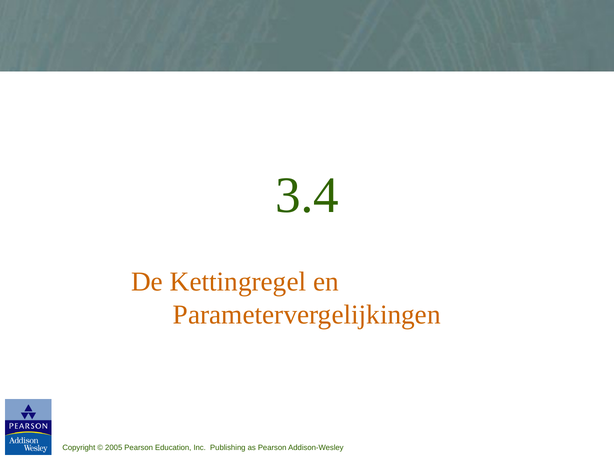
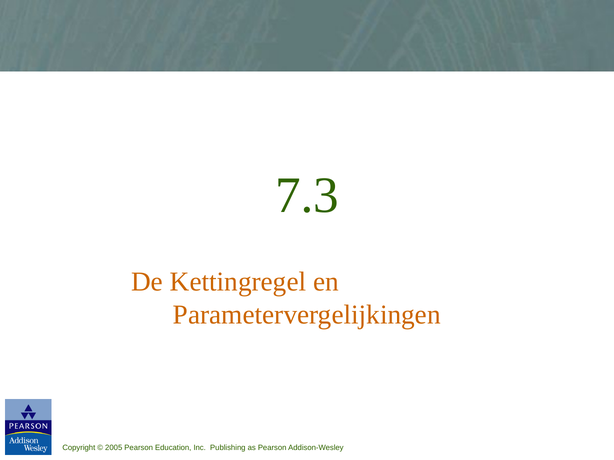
3.4: 3.4 -> 7.3 (307, 195)
